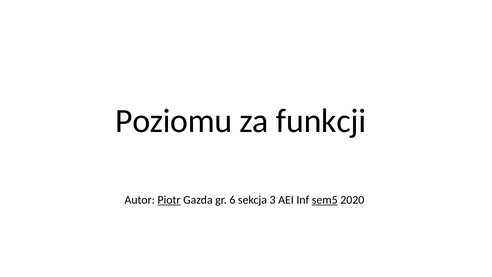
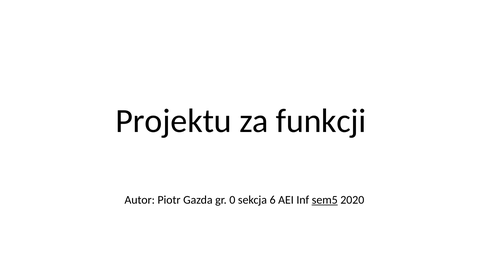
Poziomu: Poziomu -> Projektu (174, 121)
Piotr underline: present -> none (169, 200)
6: 6 -> 0 (232, 200)
3: 3 -> 6 (273, 200)
